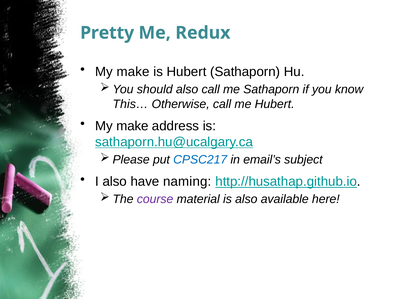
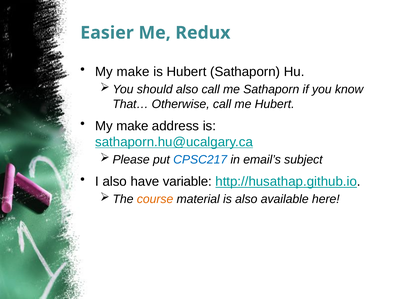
Pretty: Pretty -> Easier (107, 33)
This…: This… -> That… (131, 104)
naming: naming -> variable (187, 181)
course colour: purple -> orange (155, 199)
